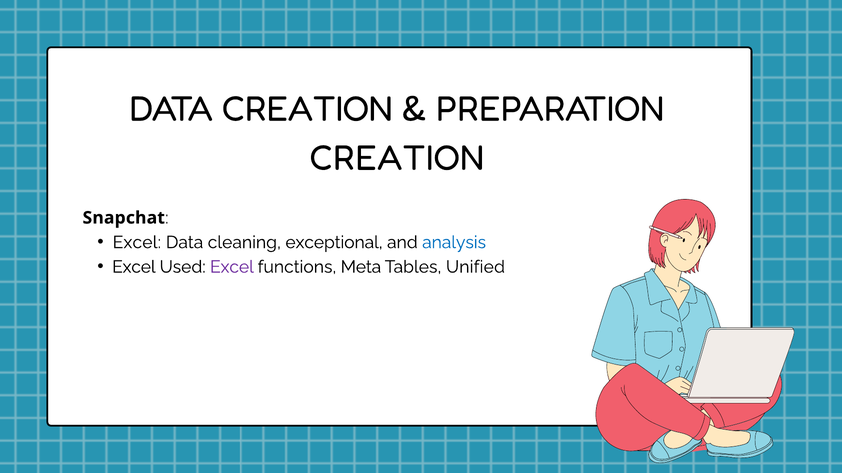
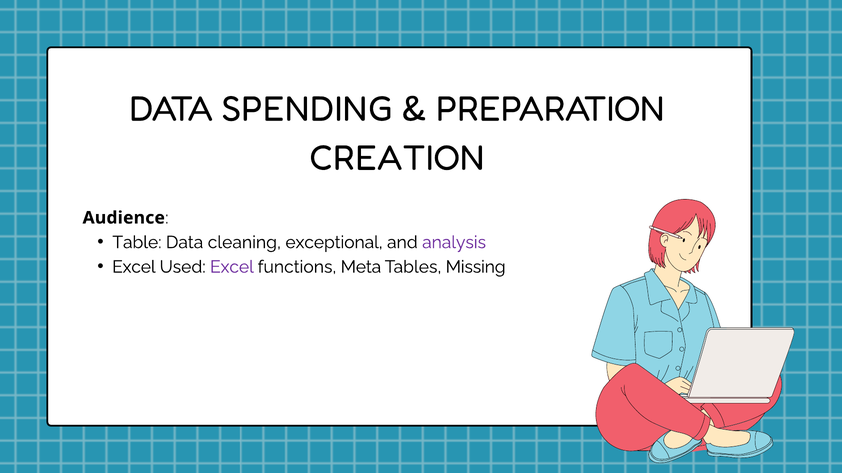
DATA CREATION: CREATION -> SPENDING (307, 109)
Snapchat: Snapchat -> Audience (124, 218)
Excel: Excel -> Table (137, 243)
analysis colour: blue -> purple (454, 243)
Unified: Unified -> Missing (476, 267)
